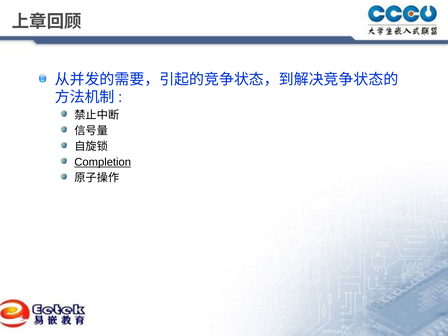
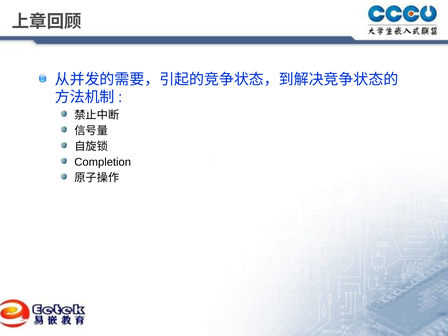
Completion underline: present -> none (103, 162)
